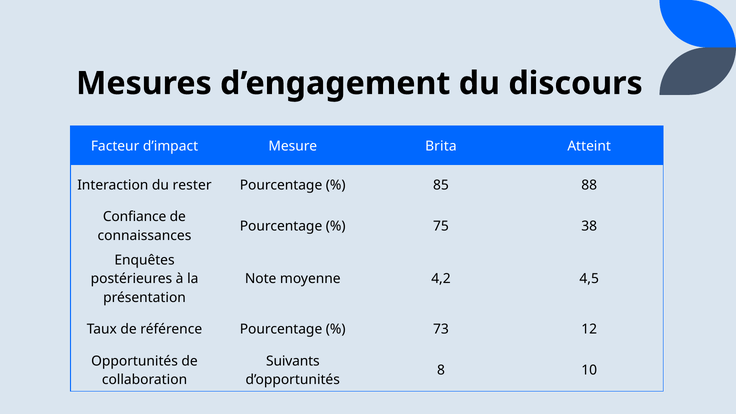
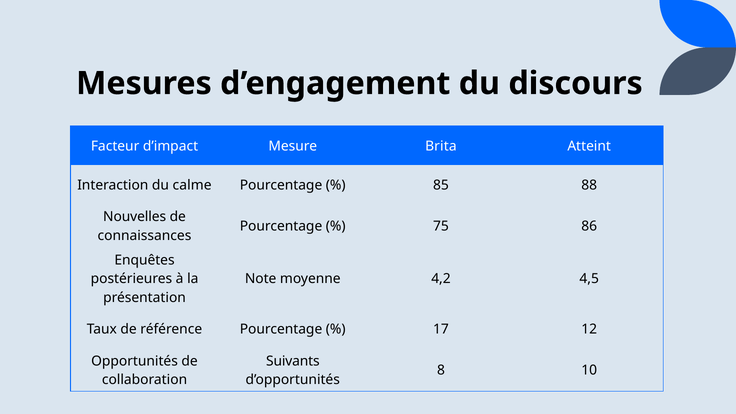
rester: rester -> calme (192, 185)
Confiance: Confiance -> Nouvelles (135, 217)
38: 38 -> 86 (589, 226)
73: 73 -> 17 (441, 329)
